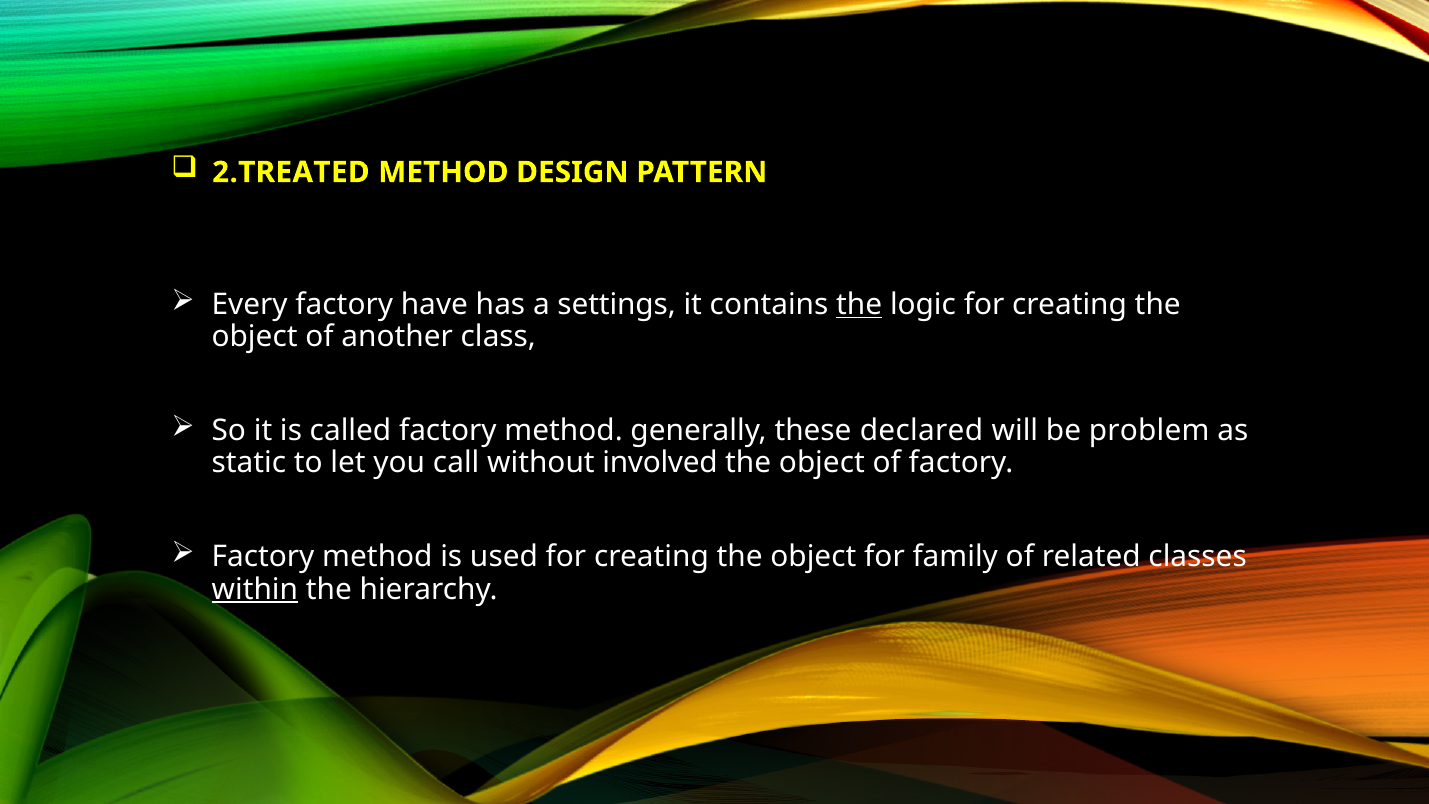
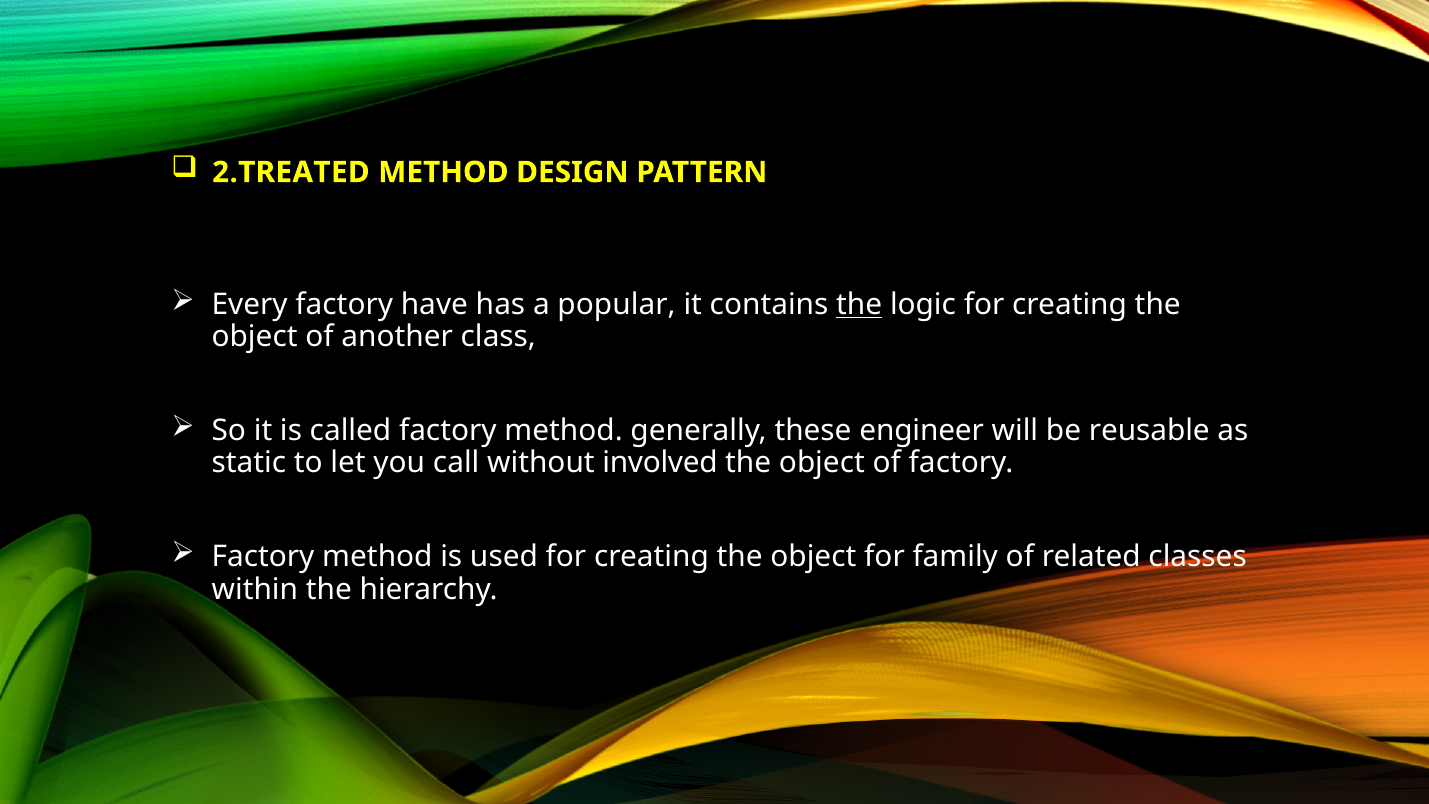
settings: settings -> popular (617, 305)
declared: declared -> engineer (922, 431)
problem: problem -> reusable (1149, 431)
within underline: present -> none (255, 589)
